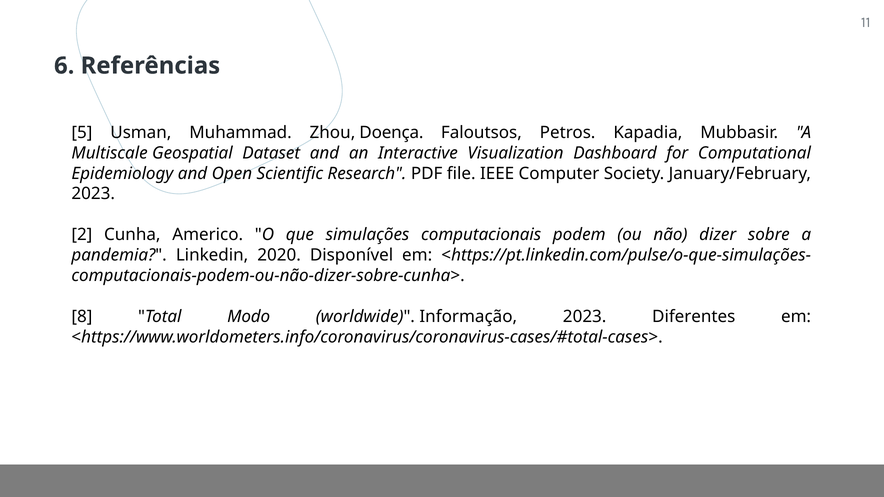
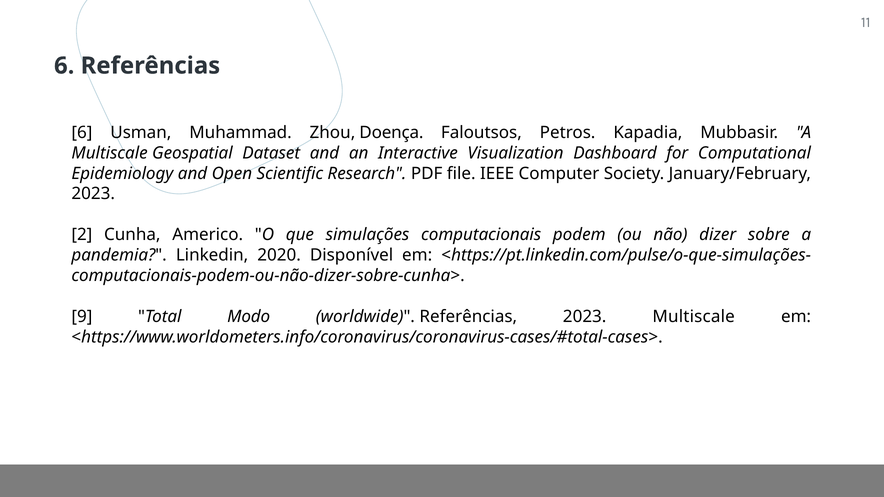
5: 5 -> 6 (82, 133)
8: 8 -> 9 (82, 317)
worldwide Informação: Informação -> Referências (468, 317)
2023 Diferentes: Diferentes -> Multiscale (694, 317)
